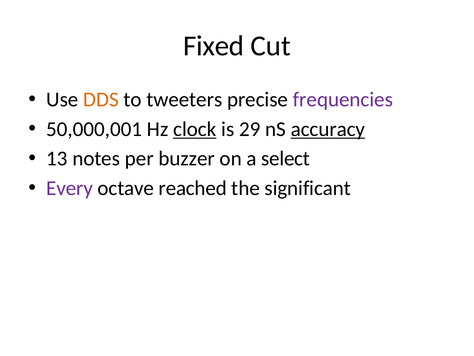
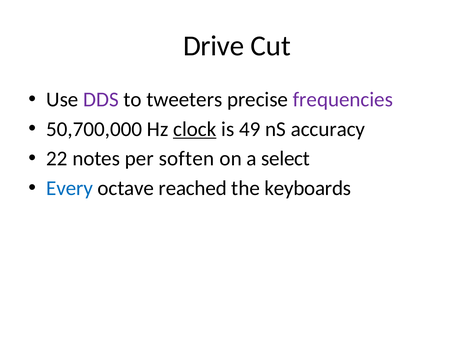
Fixed: Fixed -> Drive (214, 46)
DDS colour: orange -> purple (101, 99)
50,000,001: 50,000,001 -> 50,700,000 (94, 129)
29: 29 -> 49 (250, 129)
accuracy underline: present -> none (328, 129)
13: 13 -> 22 (57, 158)
buzzer: buzzer -> soften (187, 158)
Every colour: purple -> blue (70, 188)
significant: significant -> keyboards (308, 188)
